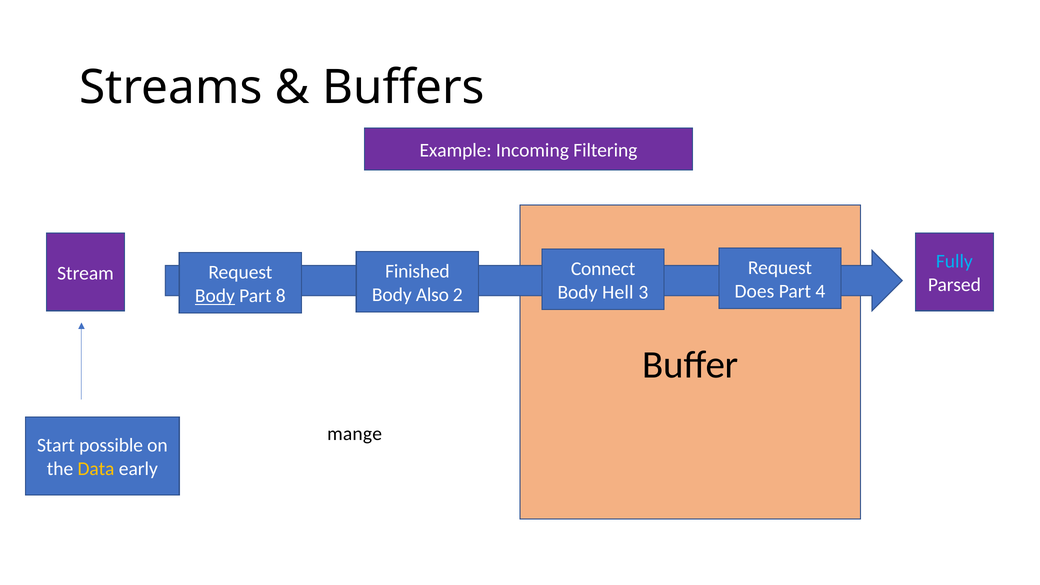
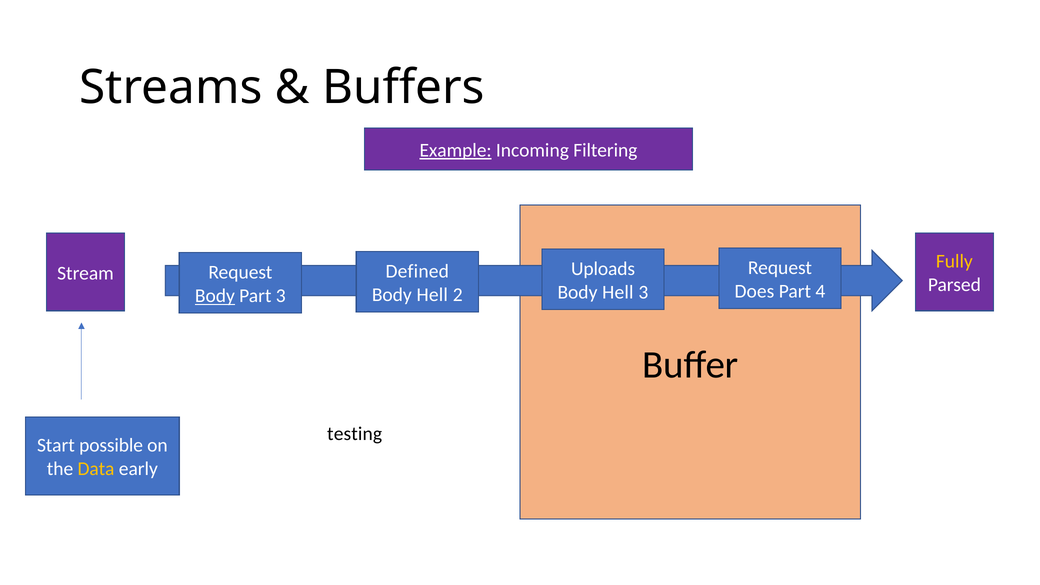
Example underline: none -> present (456, 150)
Fully colour: light blue -> yellow (954, 261)
Connect: Connect -> Uploads (603, 269)
Finished: Finished -> Defined (417, 271)
Also: Also -> Hell (432, 295)
Part 8: 8 -> 3 (281, 296)
mange: mange -> testing (355, 434)
